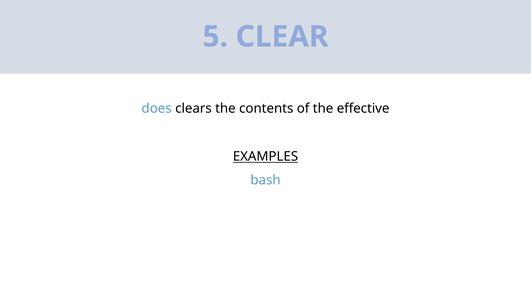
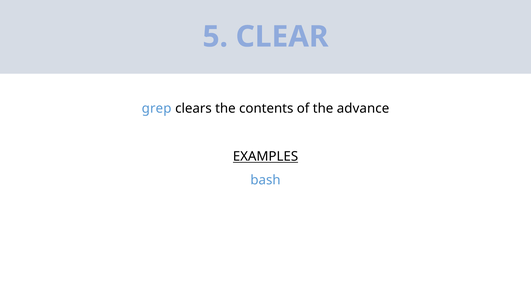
does: does -> grep (157, 108)
effective: effective -> advance (363, 108)
